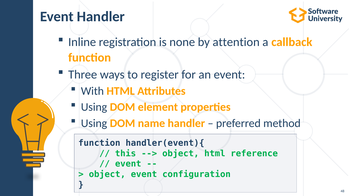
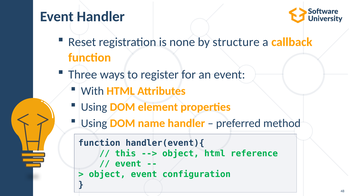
Inline: Inline -> Reset (82, 42)
attention: attention -> structure (236, 42)
